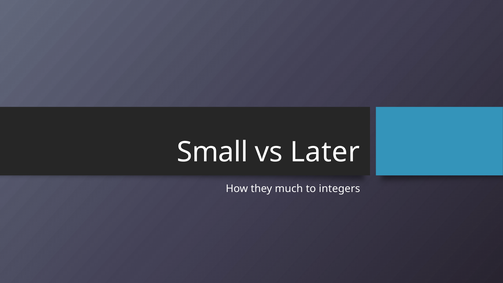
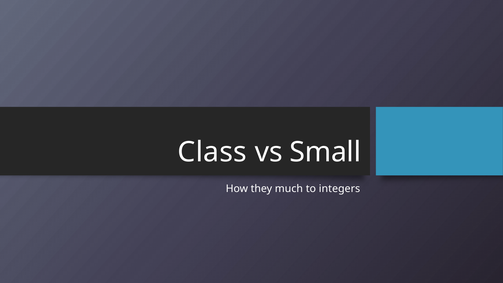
Small: Small -> Class (212, 152)
Later: Later -> Small (325, 152)
